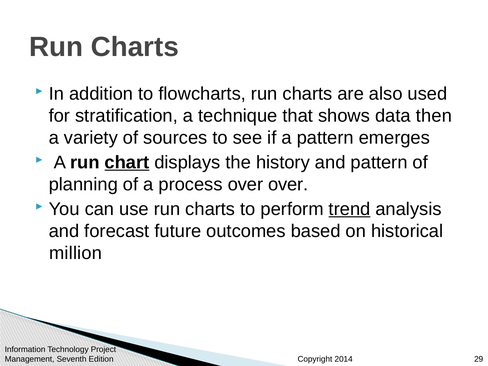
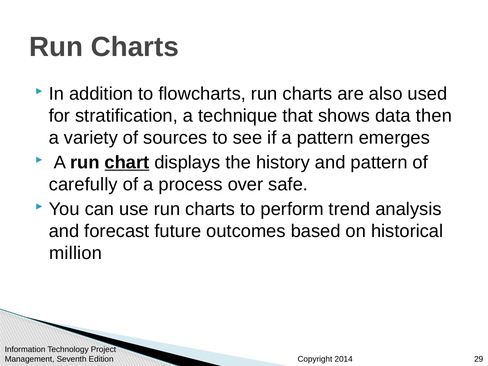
planning: planning -> carefully (83, 184)
over over: over -> safe (288, 184)
trend underline: present -> none (350, 209)
